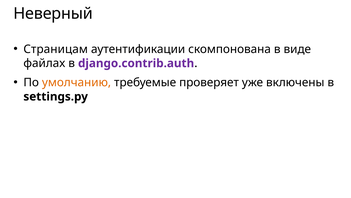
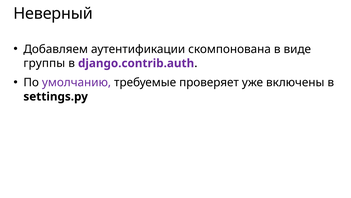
Страницам: Страницам -> Добавляем (56, 49)
файлах: файлах -> группы (44, 63)
умолчанию colour: orange -> purple (76, 82)
